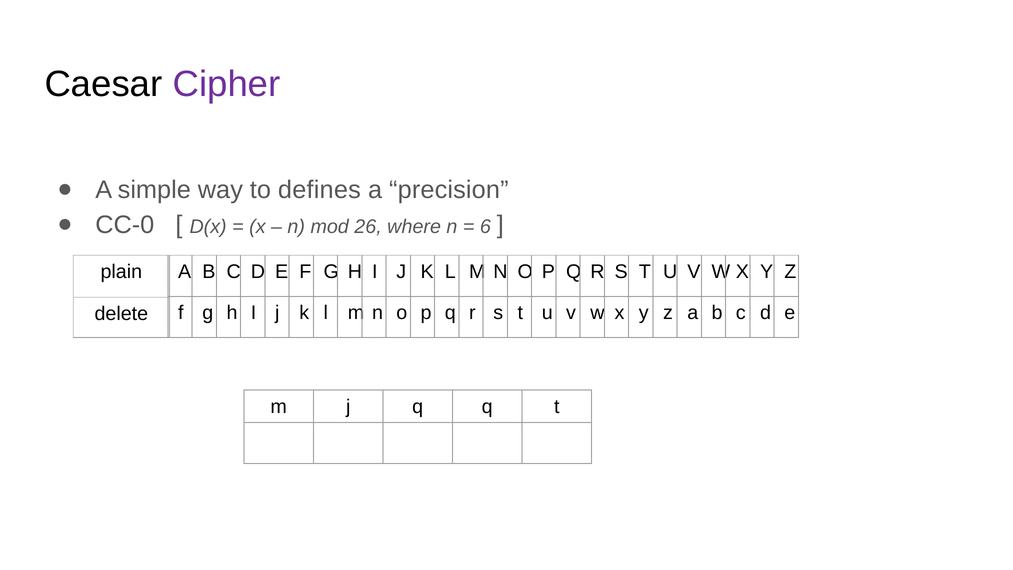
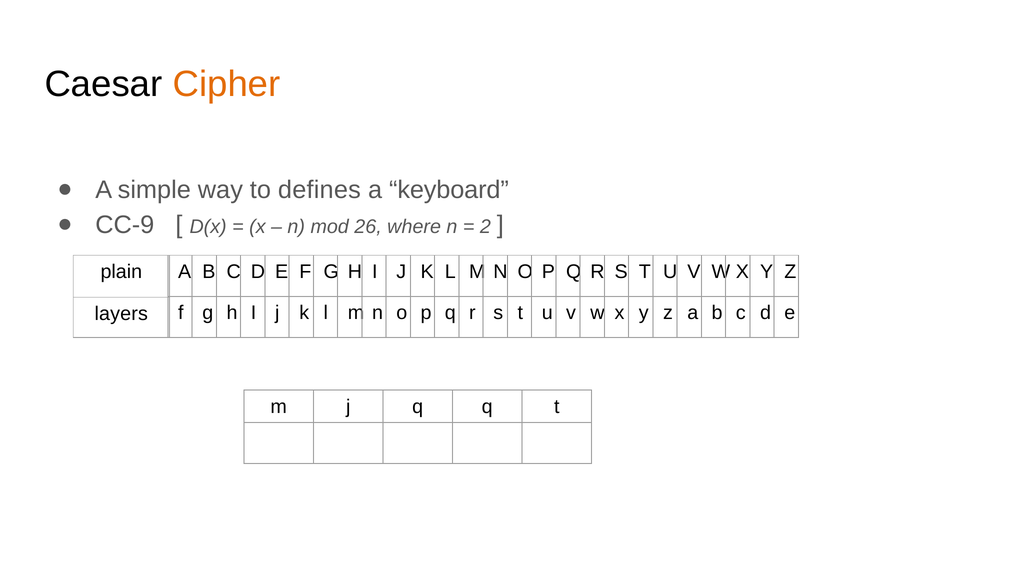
Cipher colour: purple -> orange (227, 84)
precision: precision -> keyboard (449, 190)
CC-0: CC-0 -> CC-9 (125, 225)
6: 6 -> 2 (485, 226)
delete: delete -> layers (121, 314)
